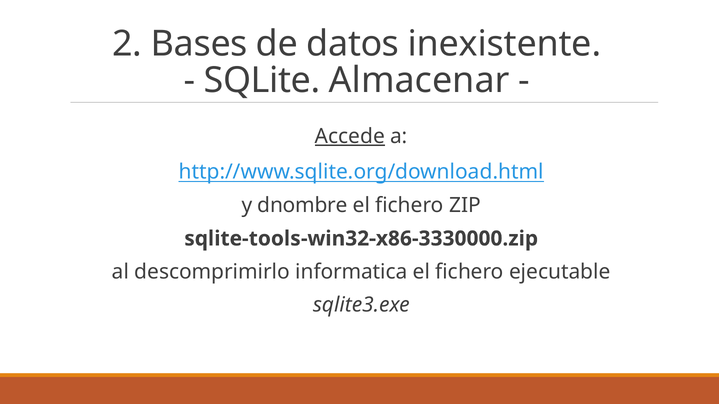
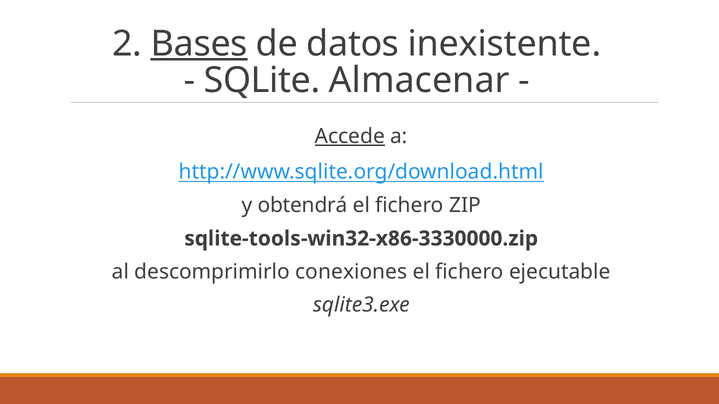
Bases underline: none -> present (199, 44)
dnombre: dnombre -> obtendrá (303, 206)
informatica: informatica -> conexiones (351, 272)
